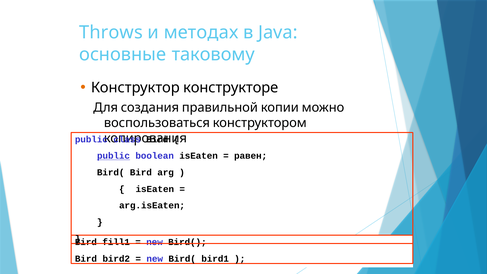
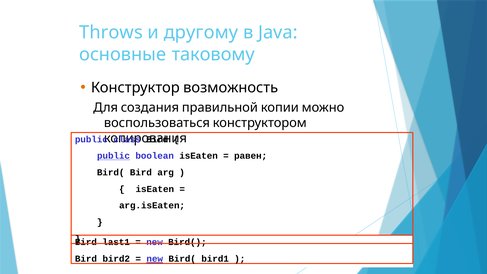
методах: методах -> другому (201, 33)
конструкторе: конструкторе -> возможность (231, 88)
fill1: fill1 -> last1 (116, 242)
new underline: none -> present (155, 259)
